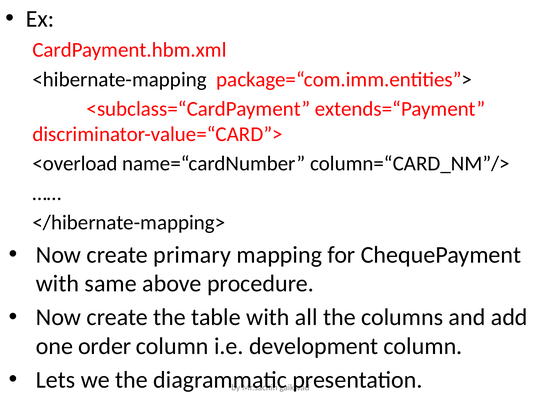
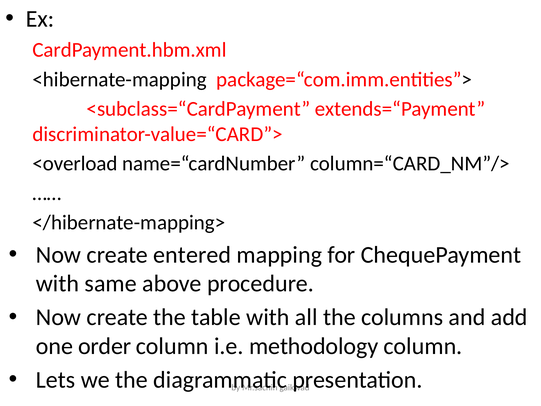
primary: primary -> entered (192, 255)
development: development -> methodology (314, 346)
